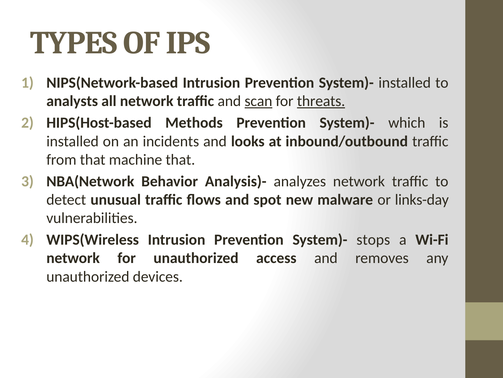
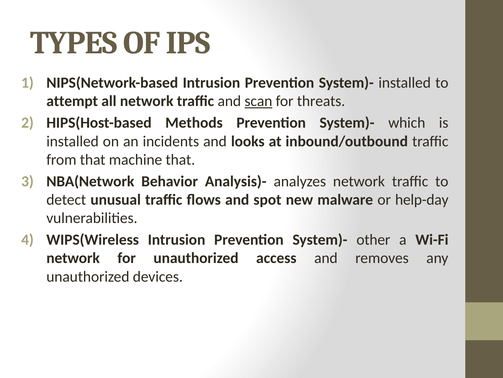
analysts: analysts -> attempt (72, 101)
threats underline: present -> none (321, 101)
links-day: links-day -> help-day (422, 199)
stops: stops -> other (373, 239)
